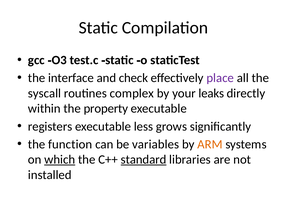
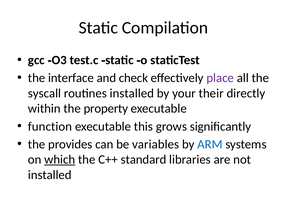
routines complex: complex -> installed (132, 93)
leaks: leaks -> their (211, 93)
registers: registers -> function (50, 127)
less: less -> this (143, 127)
function: function -> provides (70, 144)
ARM colour: orange -> blue (210, 144)
standard underline: present -> none (144, 160)
